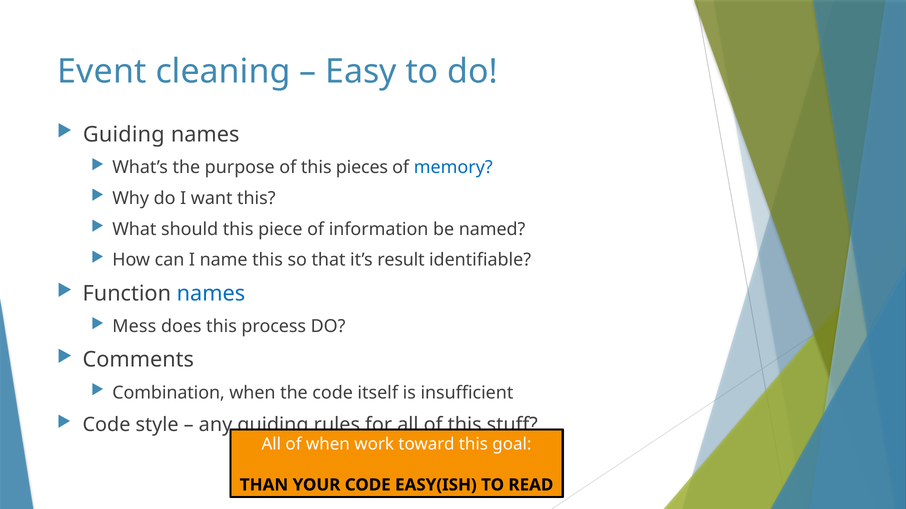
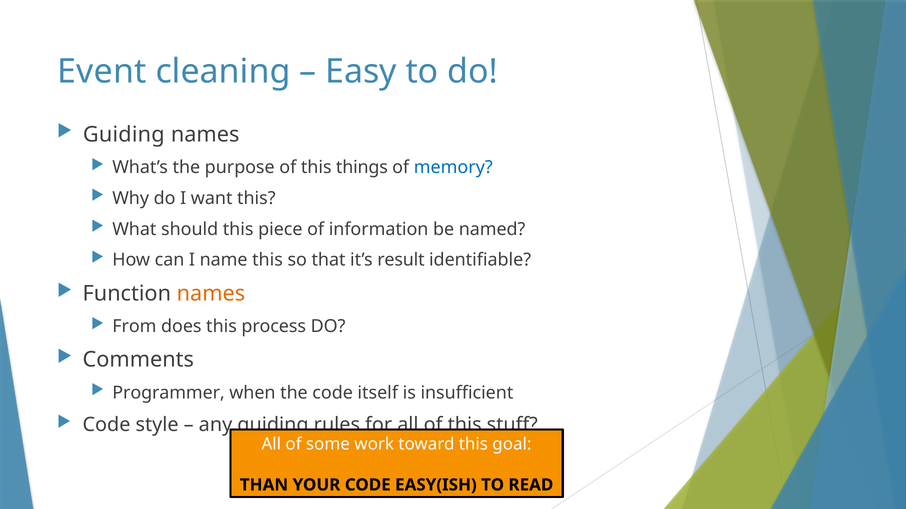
pieces: pieces -> things (362, 168)
names colour: blue -> orange (211, 294)
Mess: Mess -> From (134, 327)
Combination: Combination -> Programmer (169, 393)
of when: when -> some (328, 445)
